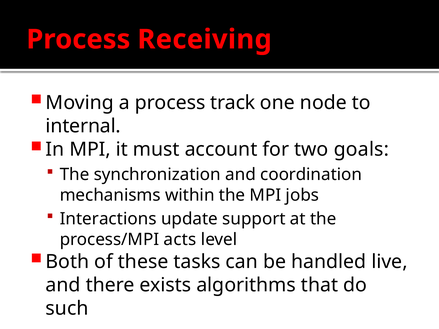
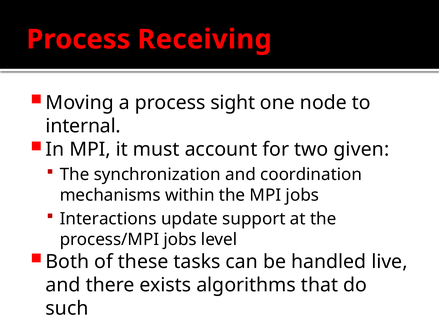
track: track -> sight (233, 103)
goals: goals -> given (361, 150)
process/MPI acts: acts -> jobs (180, 240)
